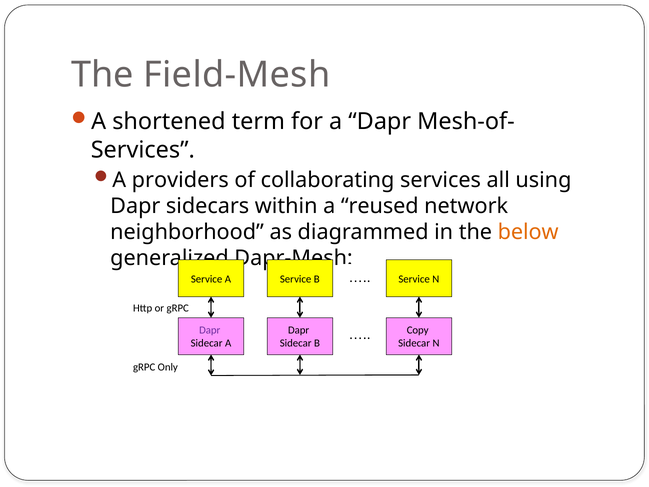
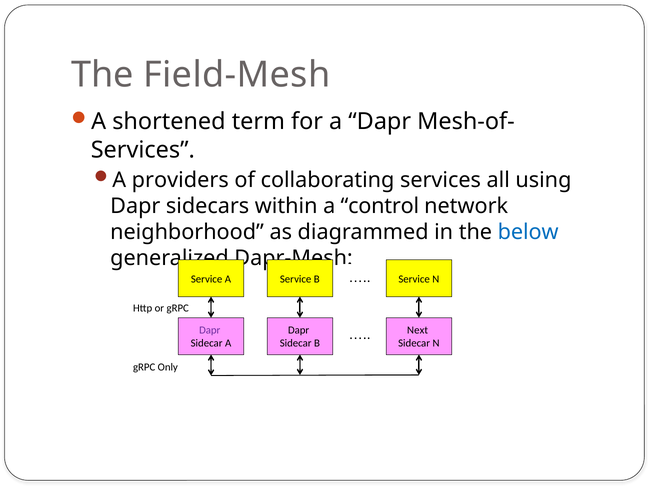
reused: reused -> control (380, 206)
below colour: orange -> blue (528, 232)
Copy: Copy -> Next (418, 330)
